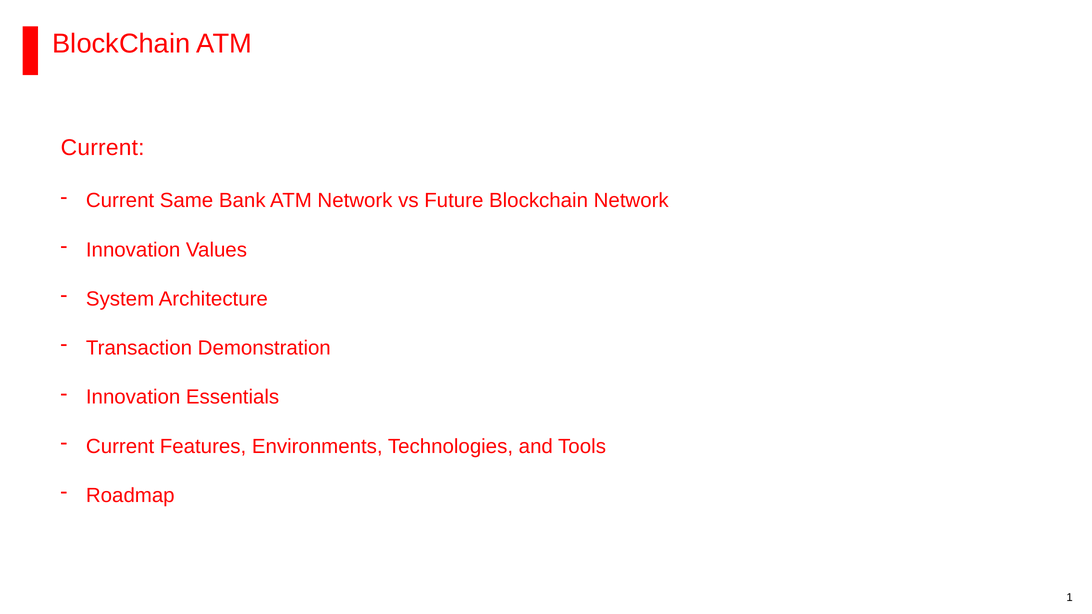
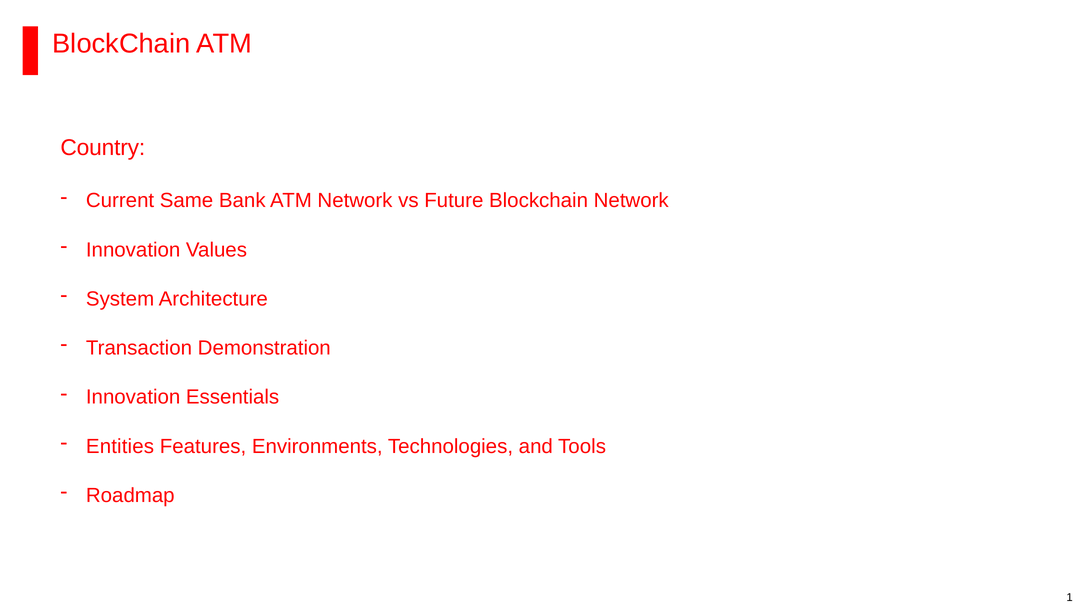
Current: Current -> Country (103, 148)
Current: Current -> Entities (120, 446)
